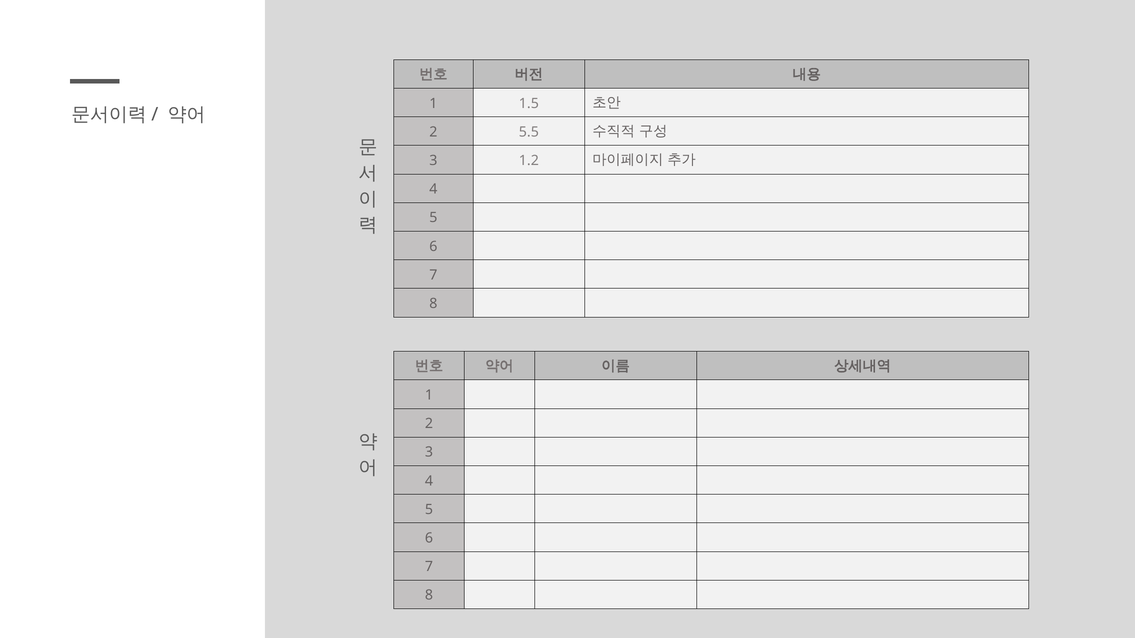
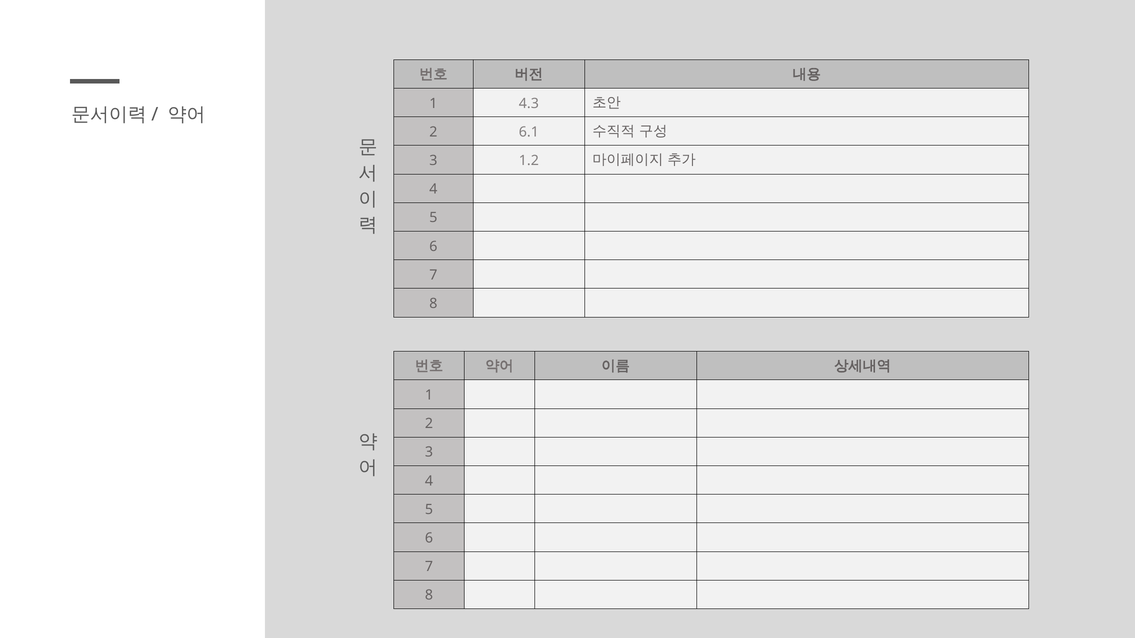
1.5: 1.5 -> 4.3 (529, 103)
5.5: 5.5 -> 6.1 (529, 132)
